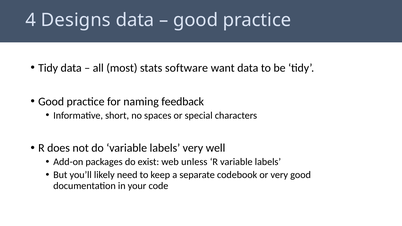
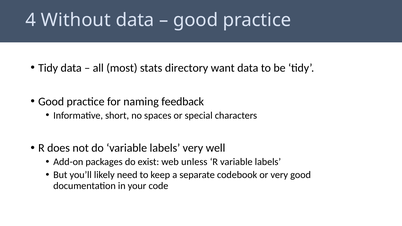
Designs: Designs -> Without (76, 20)
software: software -> directory (187, 68)
